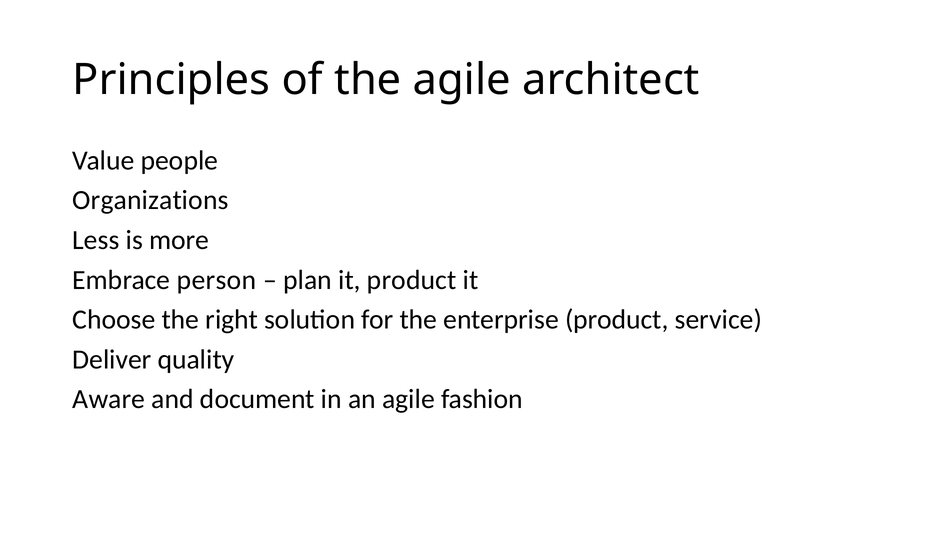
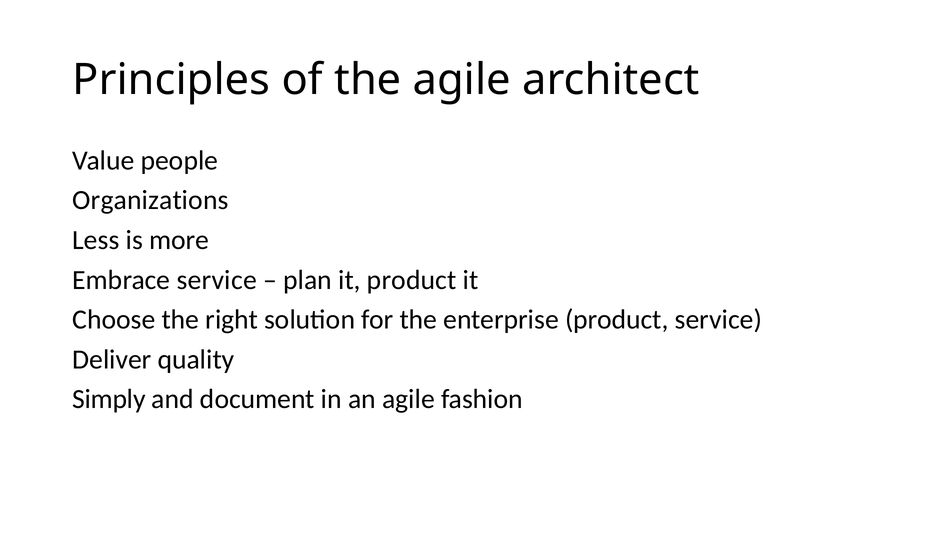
Embrace person: person -> service (217, 280)
Aware: Aware -> Simply (109, 400)
